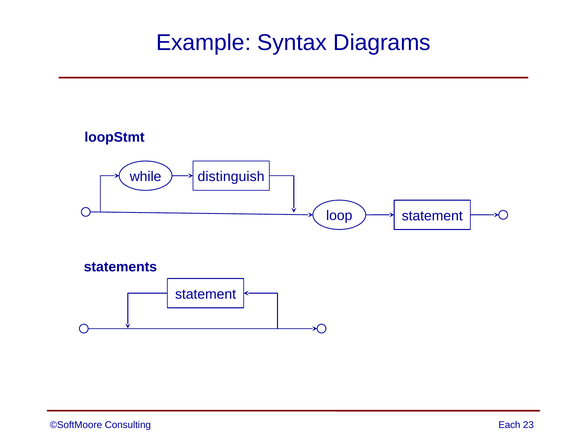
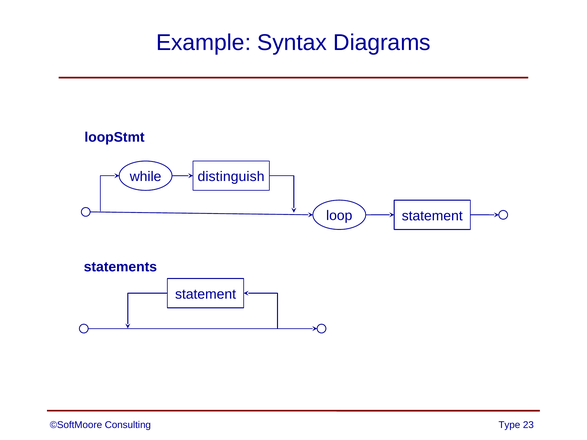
Each: Each -> Type (509, 425)
